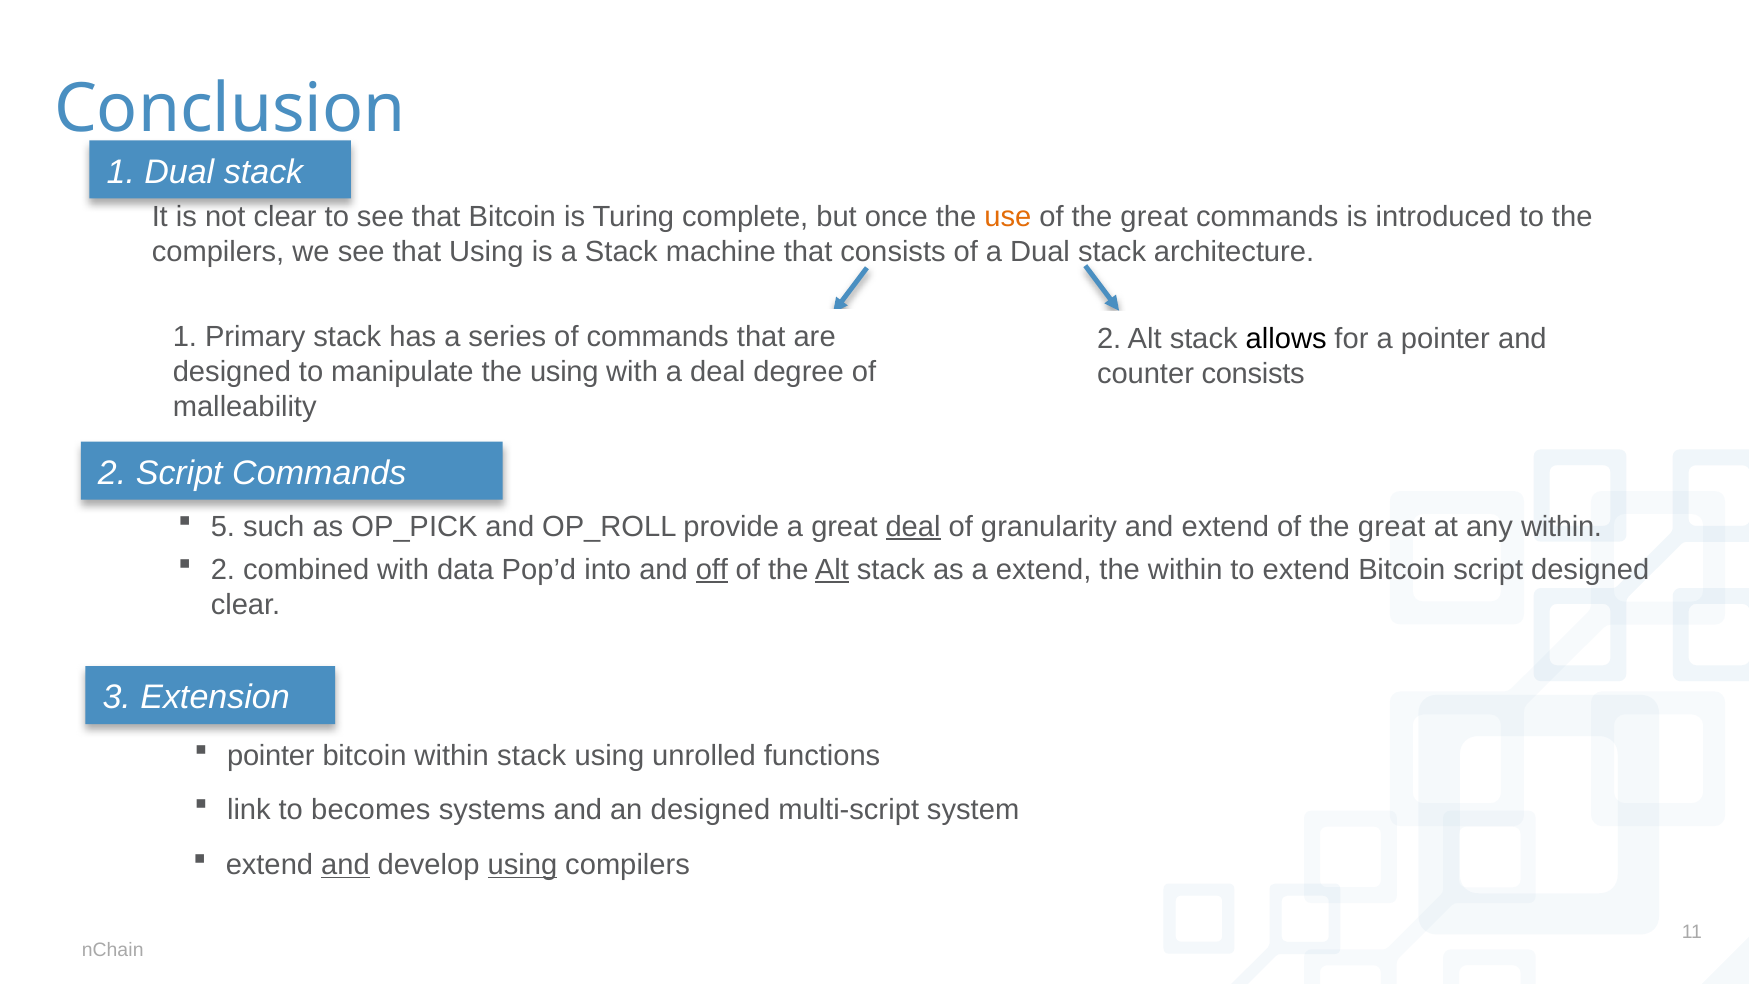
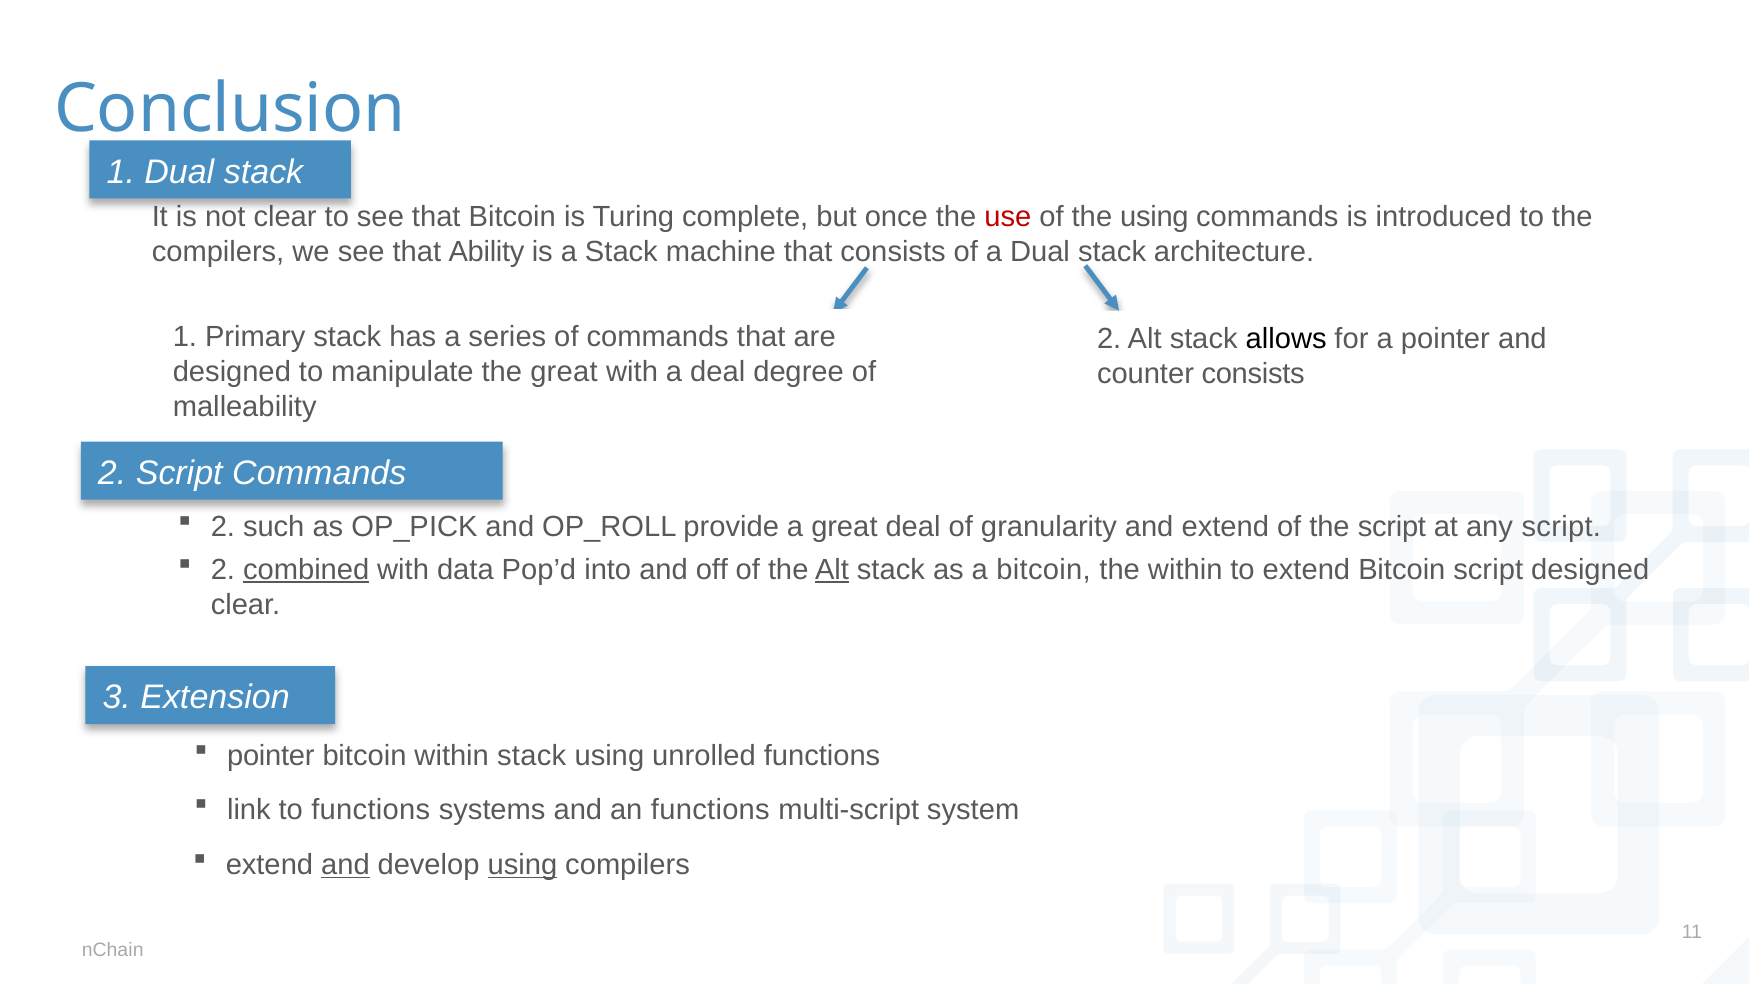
use colour: orange -> red (1008, 217)
great: great -> using (1154, 217)
that Using: Using -> Ability (487, 252)
the using: using -> great (564, 372)
5: 5 -> 2 (223, 526)
deal underline: present -> none (913, 526)
great: great -> script (1392, 526)
any within: within -> script (1561, 526)
combined underline: none -> present (306, 570)
off underline: present -> none (712, 570)
a extend: extend -> bitcoin (1044, 570)
to becomes: becomes -> functions (371, 809)
an designed: designed -> functions (710, 809)
